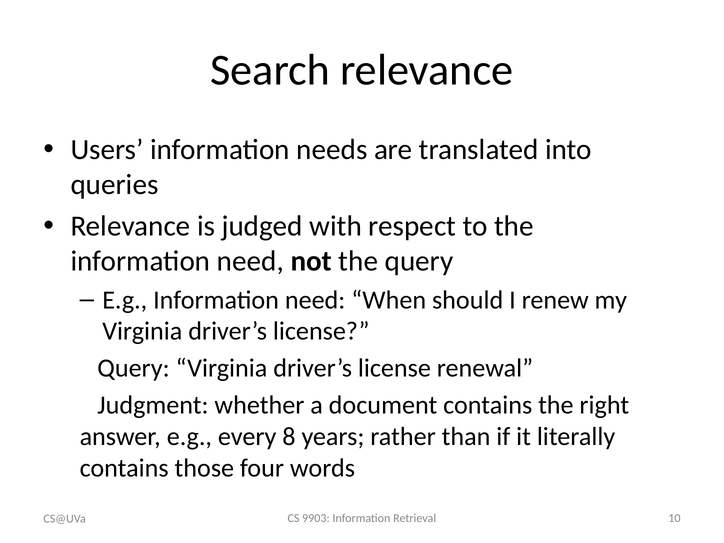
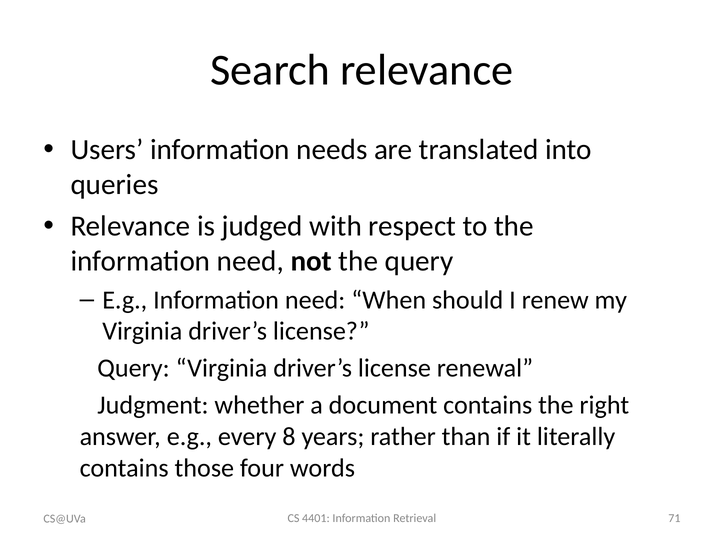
9903: 9903 -> 4401 (316, 518)
10: 10 -> 71 (674, 518)
